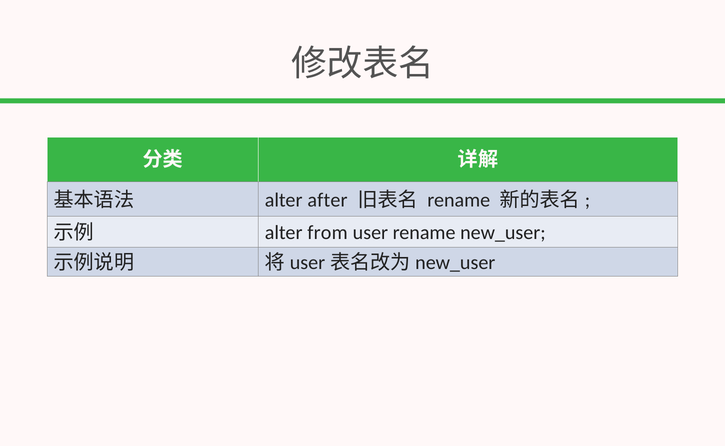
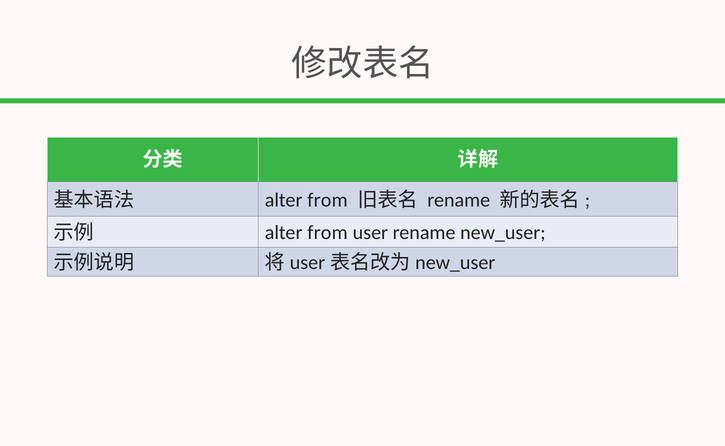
after: after -> from (327, 200)
